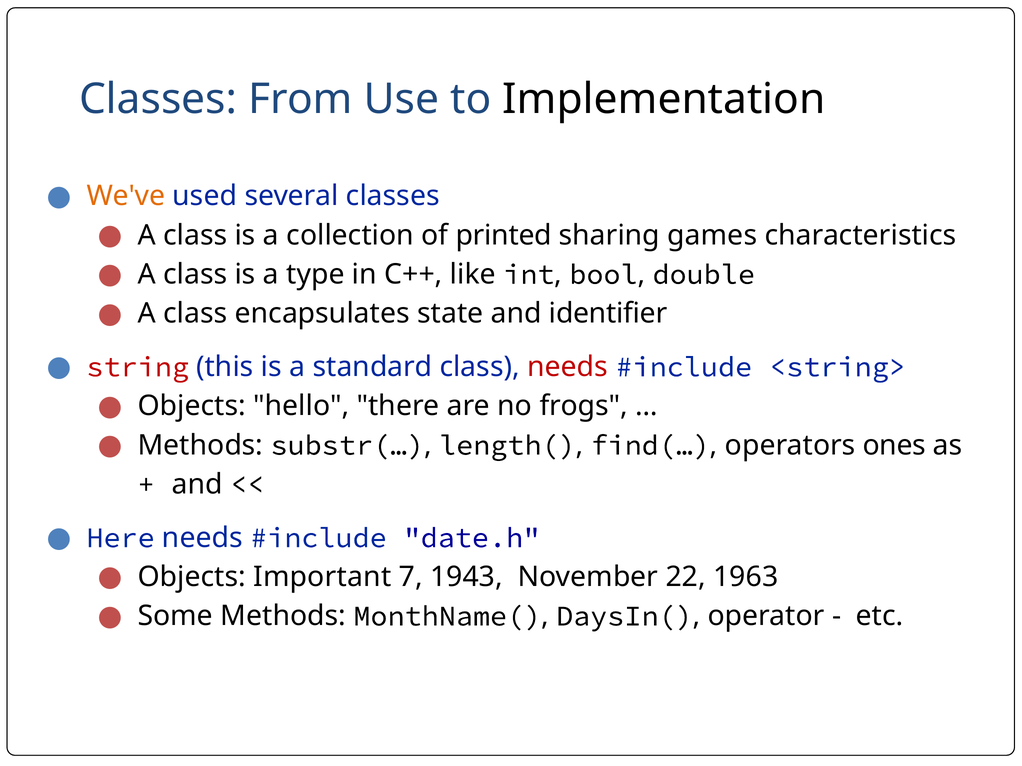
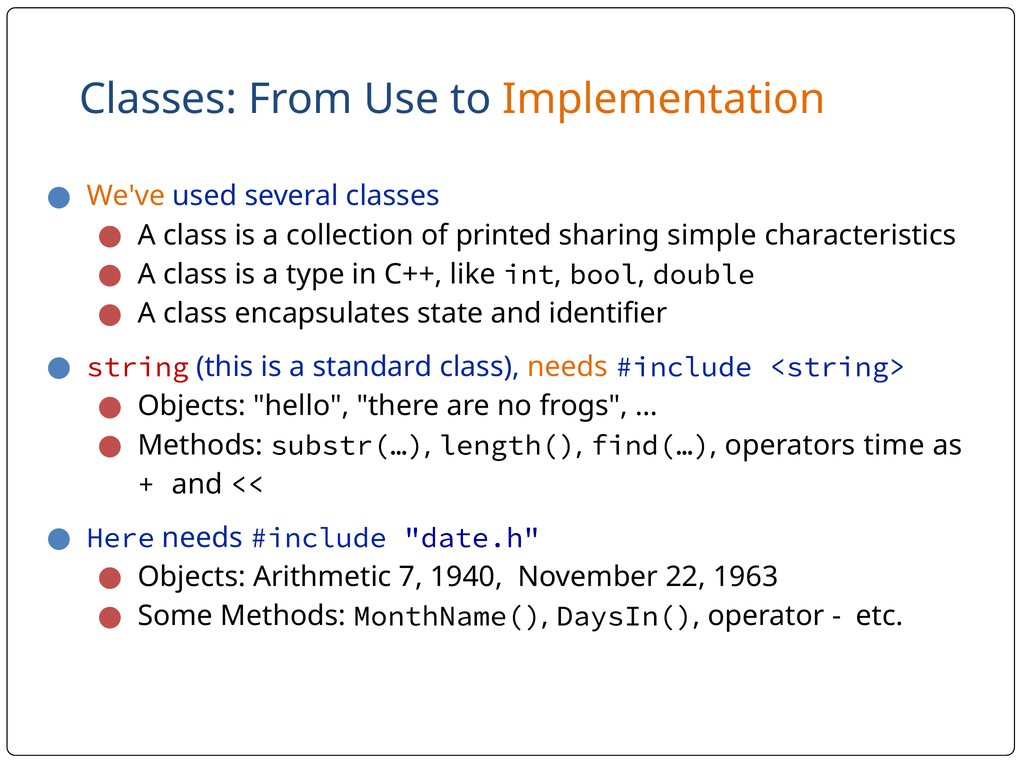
Implementation colour: black -> orange (664, 99)
games: games -> simple (712, 235)
needs colour: red -> orange (568, 367)
ones: ones -> time (894, 446)
Important: Important -> Arithmetic (322, 577)
1943: 1943 -> 1940 (466, 577)
